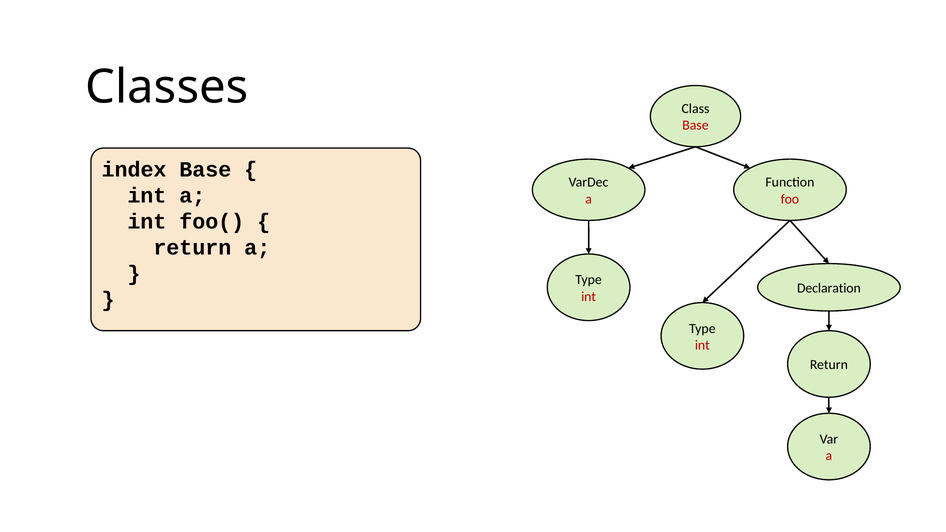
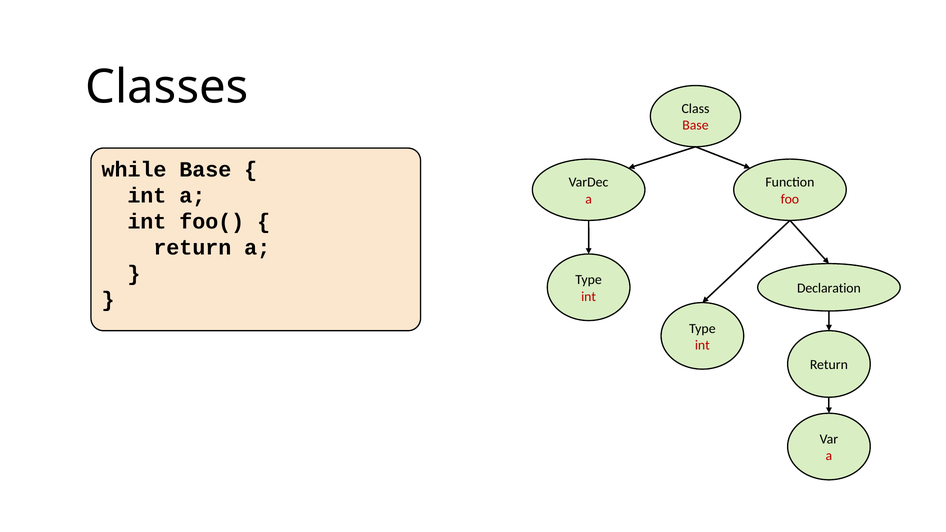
index: index -> while (134, 170)
